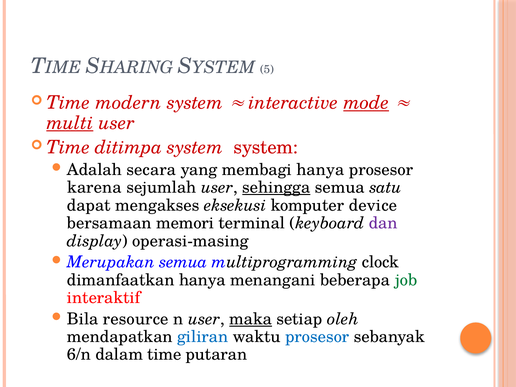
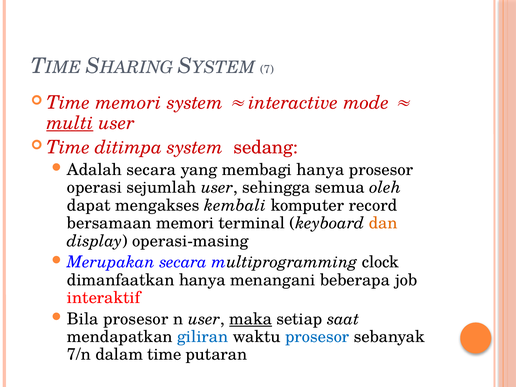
5: 5 -> 7 (267, 69)
Time modern: modern -> memori (128, 103)
mode underline: present -> none (366, 103)
system system: system -> sedang (266, 147)
karena: karena -> operasi (94, 188)
sehingga underline: present -> none (276, 188)
satu: satu -> oleh (385, 188)
eksekusi: eksekusi -> kembali (235, 205)
device: device -> record (373, 205)
dan colour: purple -> orange (383, 223)
semua: semua -> secara (183, 262)
job colour: green -> black (406, 280)
resource: resource -> prosesor (136, 319)
oleh: oleh -> saat (343, 319)
6/n: 6/n -> 7/n (79, 355)
